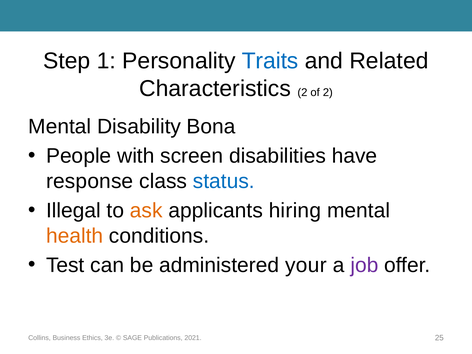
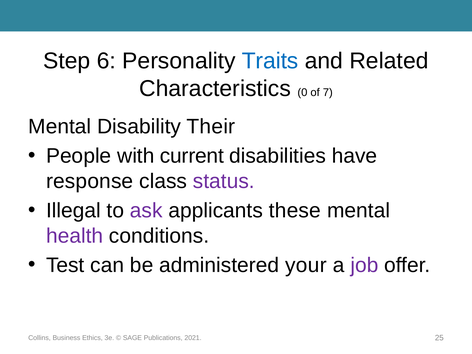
1: 1 -> 6 (106, 61)
Characteristics 2: 2 -> 0 (302, 92)
of 2: 2 -> 7 (328, 92)
Bona: Bona -> Their (211, 127)
screen: screen -> current (192, 156)
status colour: blue -> purple (224, 181)
ask colour: orange -> purple (146, 211)
hiring: hiring -> these (295, 211)
health colour: orange -> purple (75, 236)
